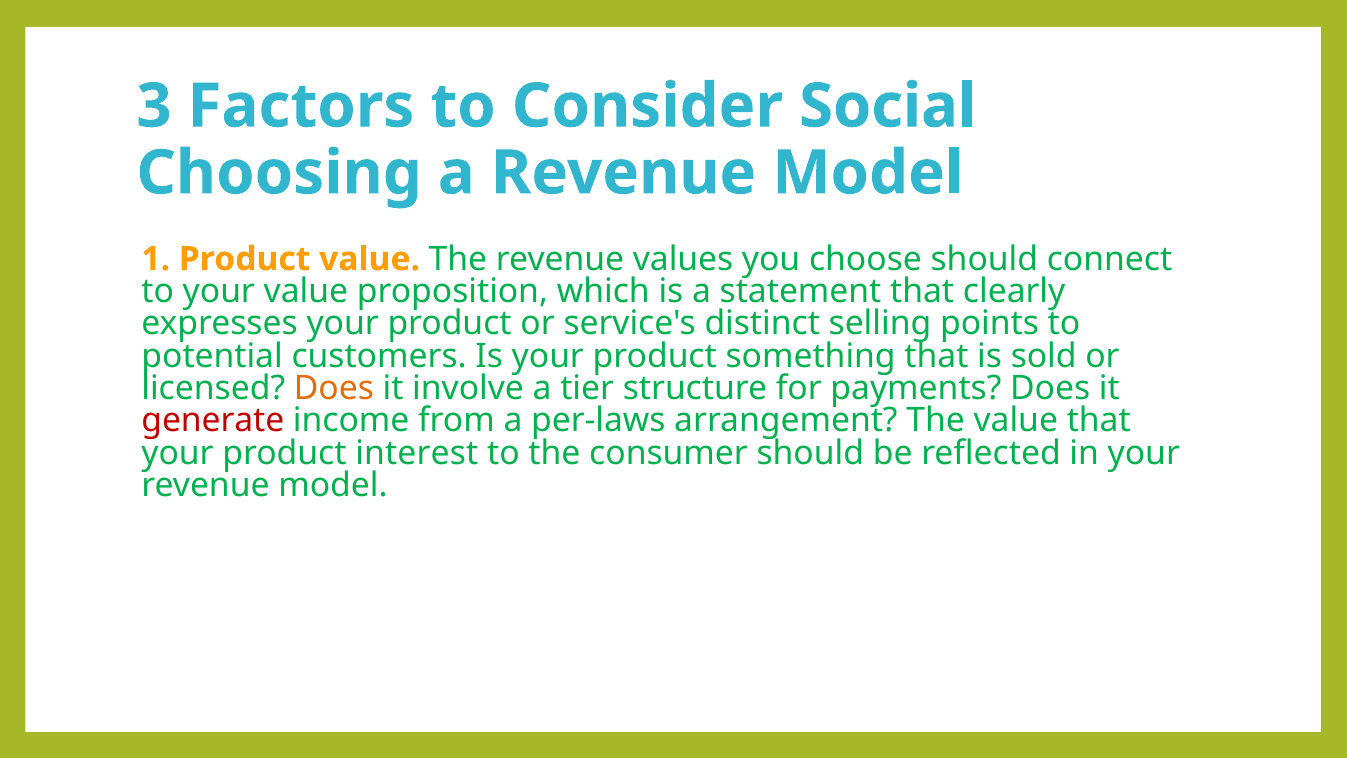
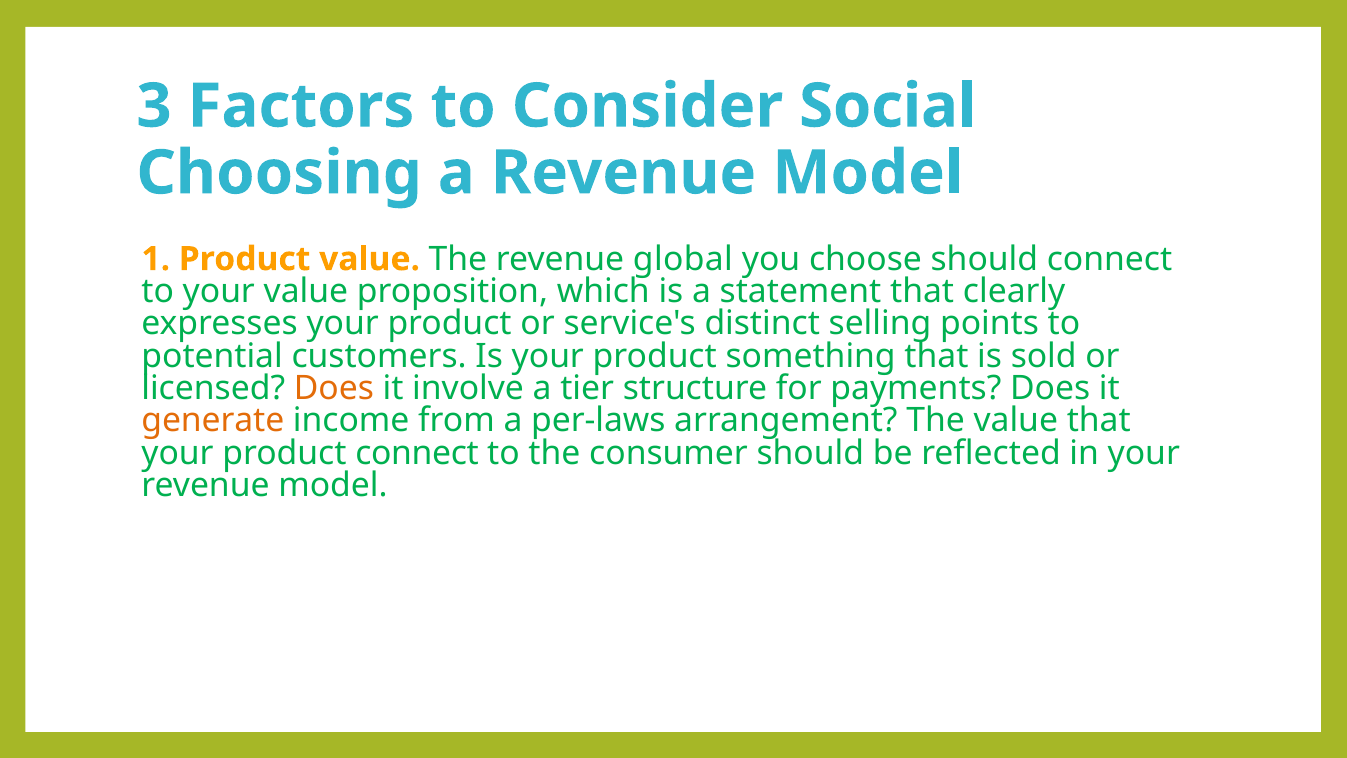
values: values -> global (683, 259)
generate colour: red -> orange (213, 421)
product interest: interest -> connect (417, 453)
